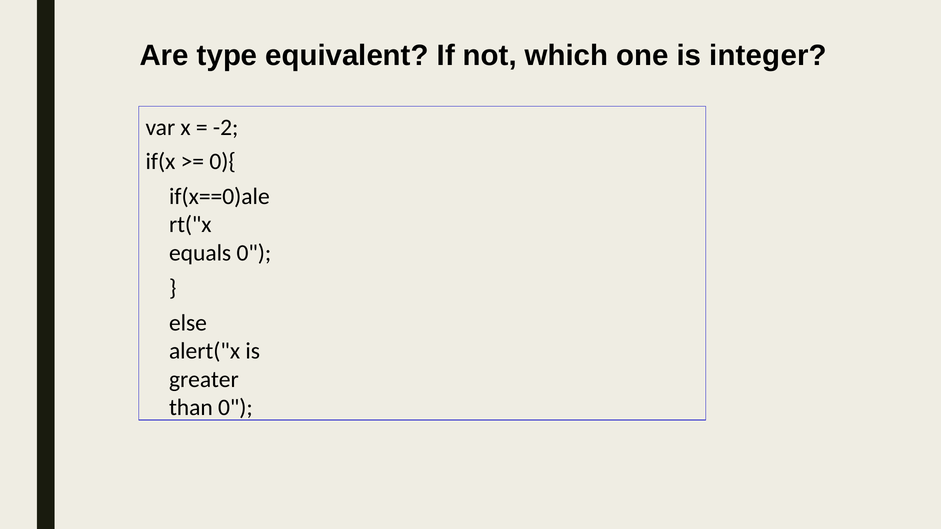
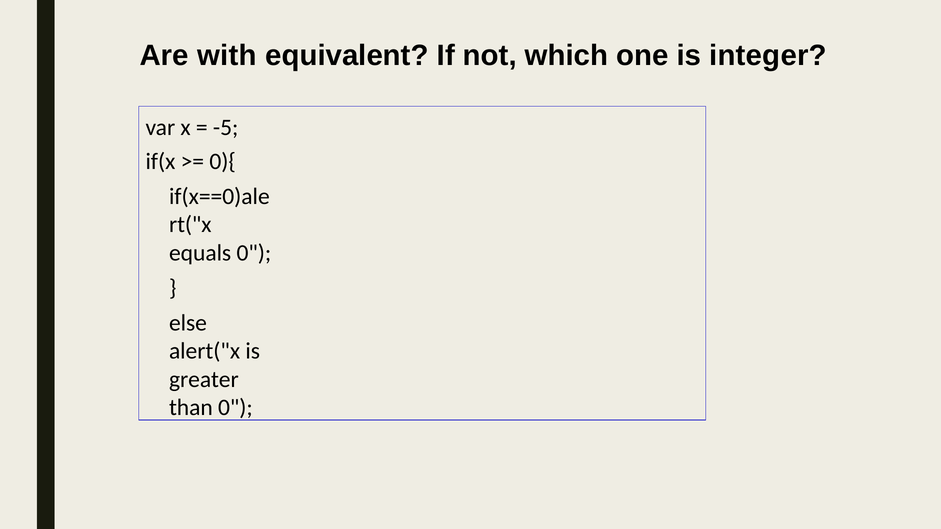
type: type -> with (227, 56)
-2: -2 -> -5 (226, 128)
